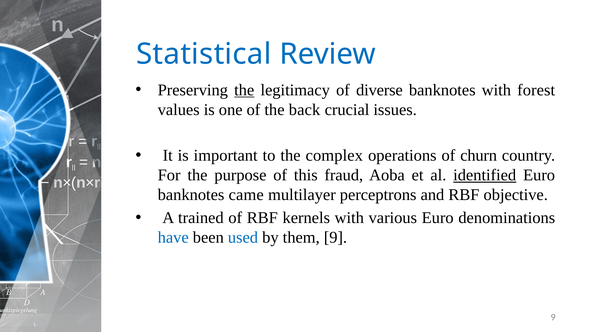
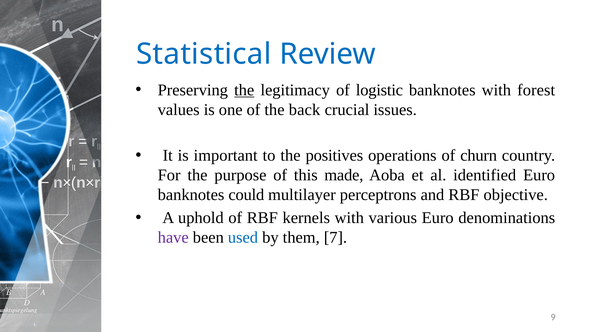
diverse: diverse -> logistic (379, 90)
complex: complex -> positives (334, 156)
fraud: fraud -> made (344, 175)
identified underline: present -> none (485, 175)
came: came -> could (246, 195)
trained: trained -> uphold (201, 218)
have colour: blue -> purple (173, 238)
them 9: 9 -> 7 (335, 238)
